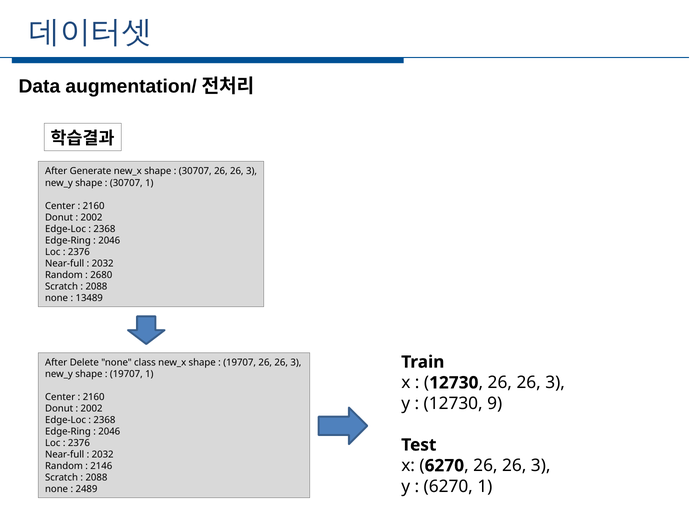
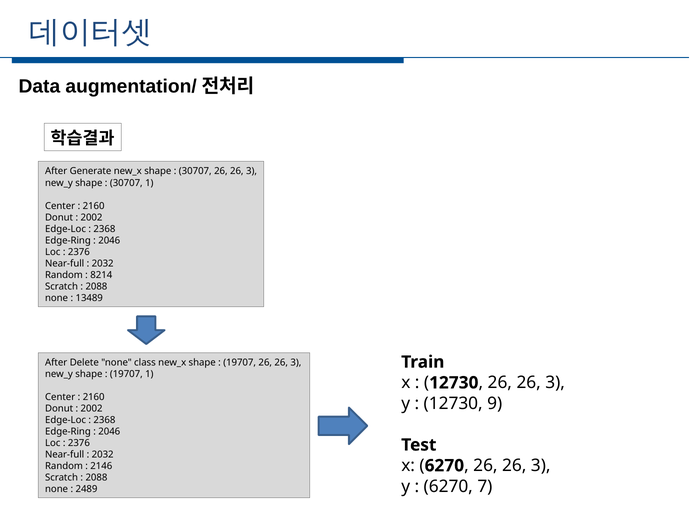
2680: 2680 -> 8214 (101, 275)
6270 1: 1 -> 7 (485, 487)
